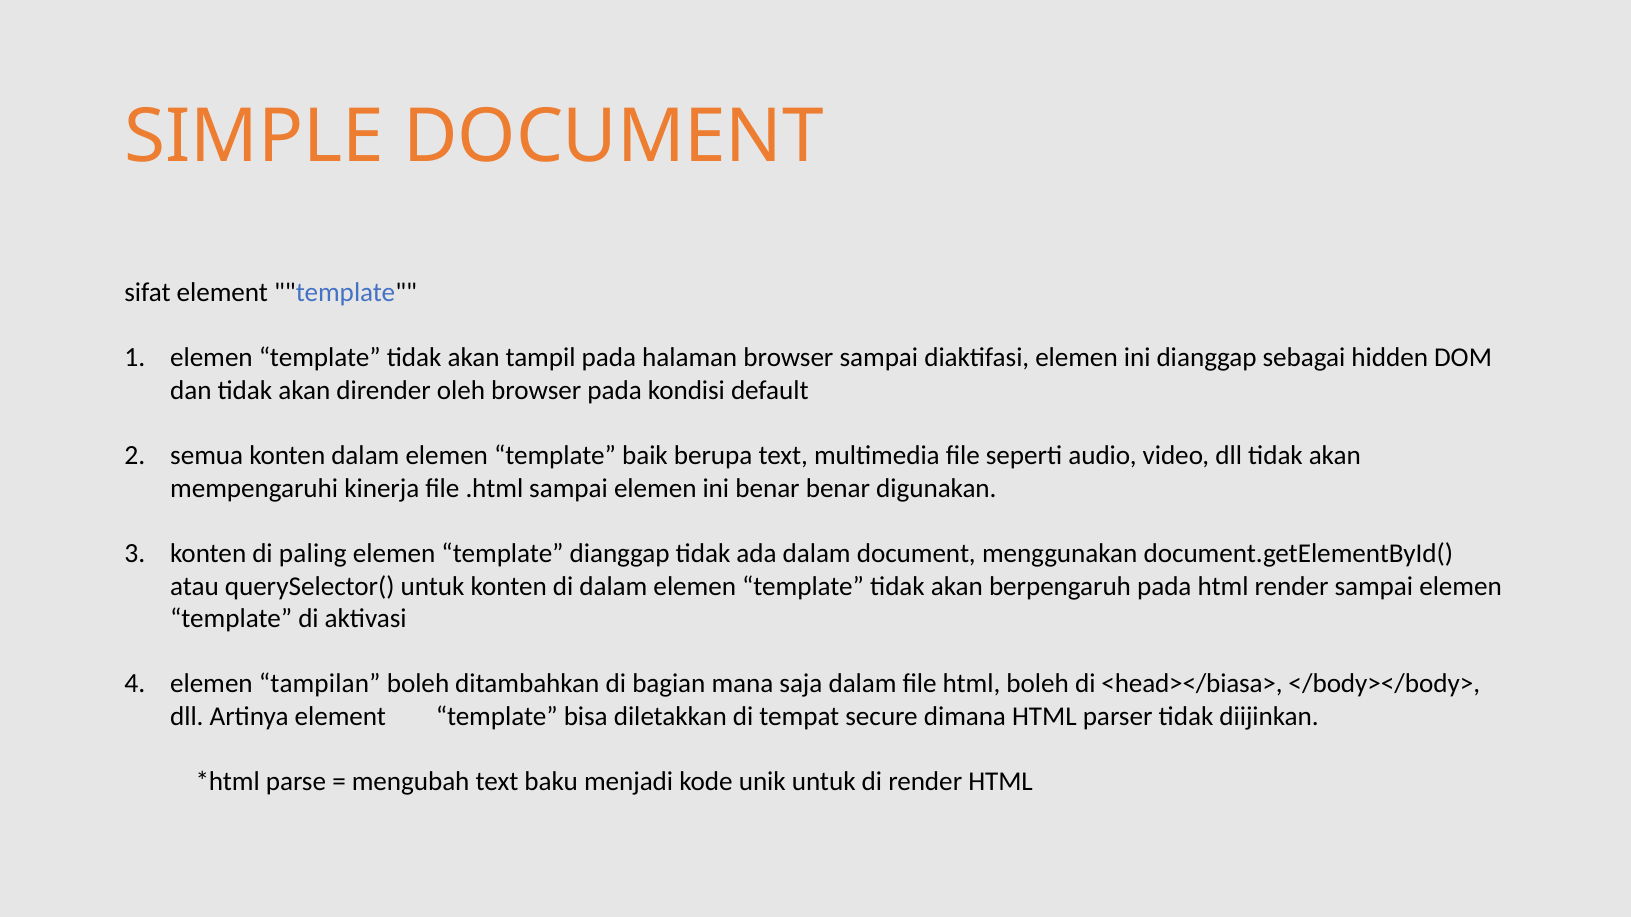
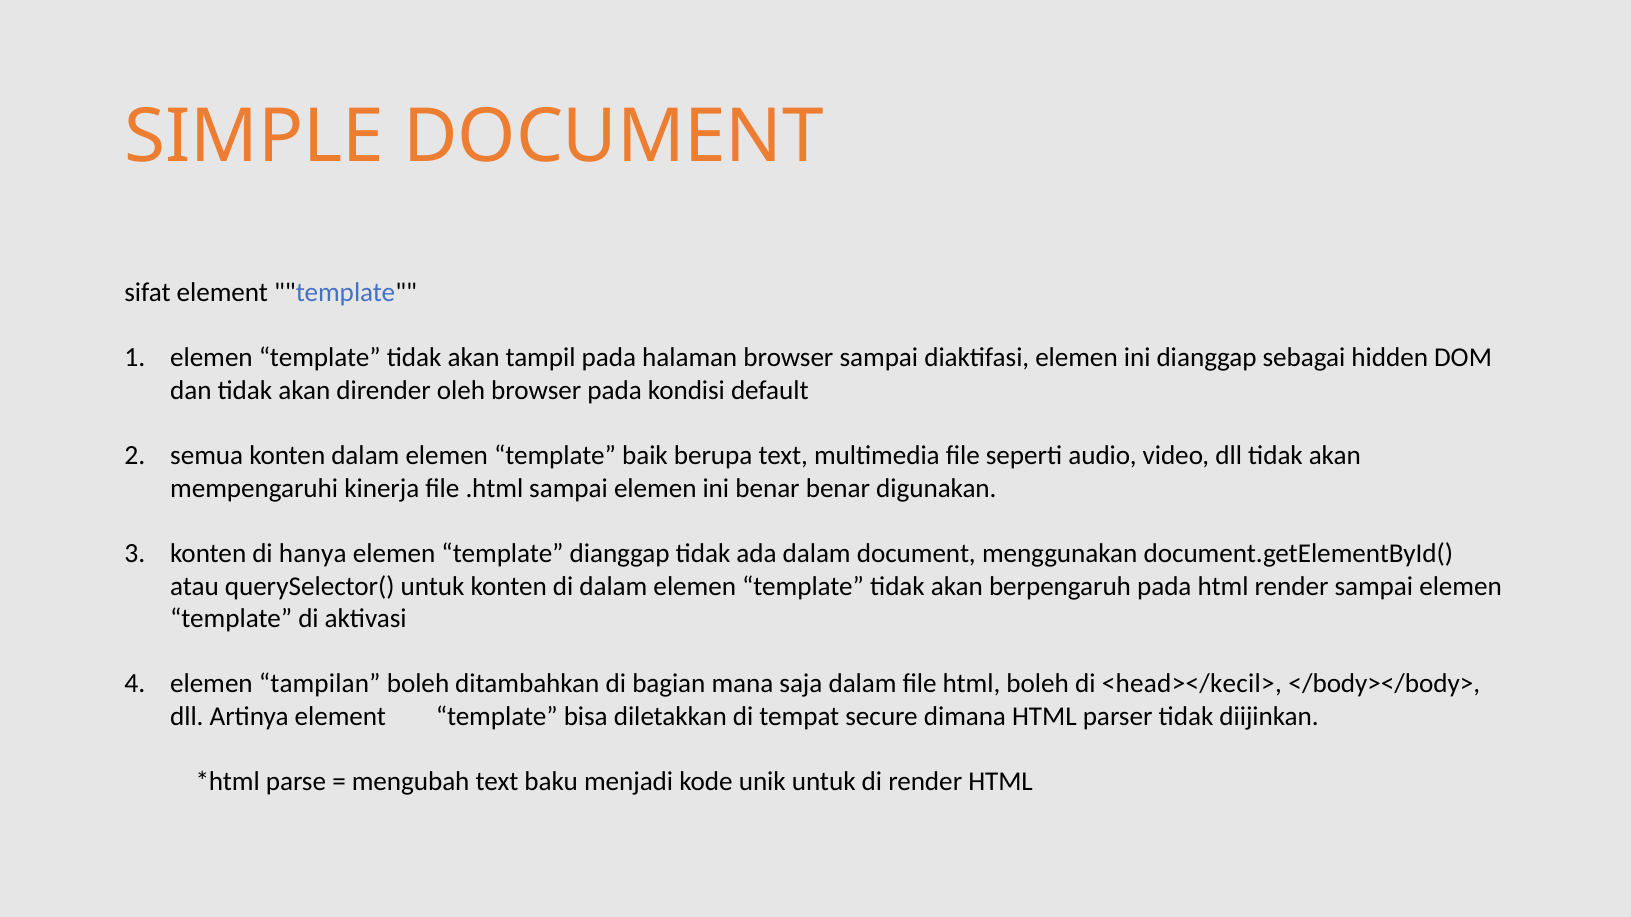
paling: paling -> hanya (313, 554)
<head></biasa>: <head></biasa> -> <head></kecil> (1192, 684)
